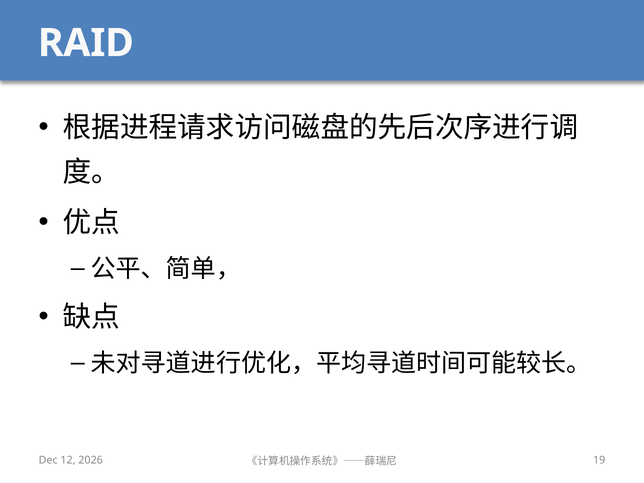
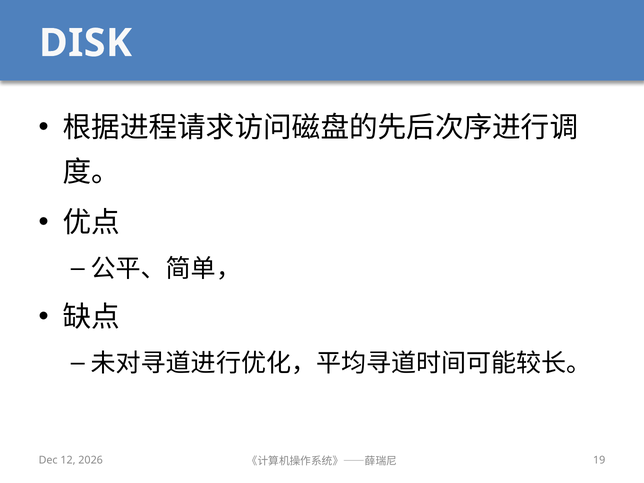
RAID: RAID -> DISK (85, 43)
